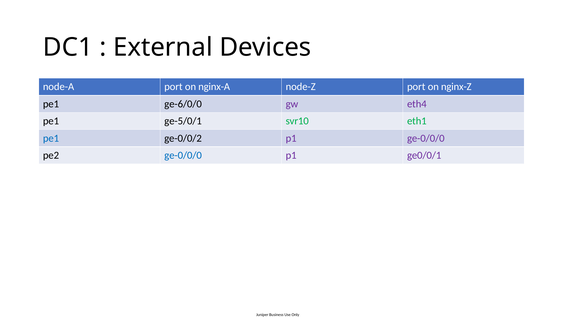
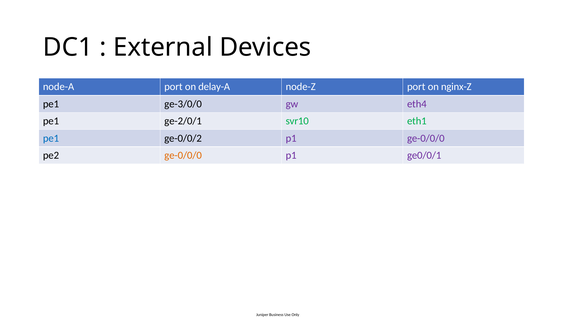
nginx-A: nginx-A -> delay-A (214, 87)
ge-6/0/0: ge-6/0/0 -> ge-3/0/0 (183, 104)
ge-5/0/1: ge-5/0/1 -> ge-2/0/1 (183, 121)
ge-0/0/0 colour: blue -> orange (183, 155)
